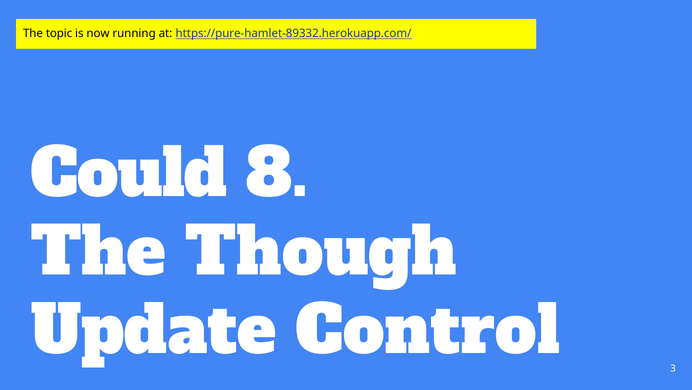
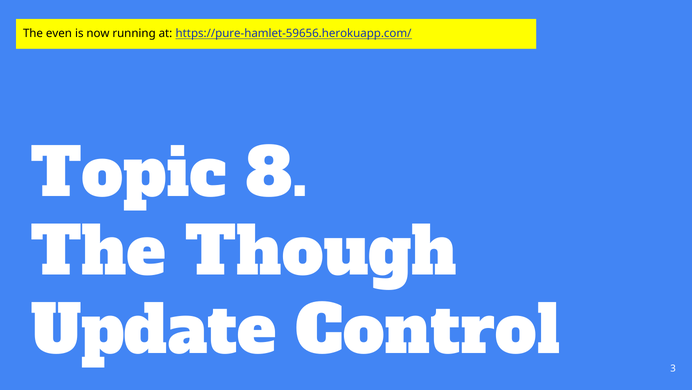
topic: topic -> even (59, 34)
https://pure-hamlet-89332.herokuapp.com/: https://pure-hamlet-89332.herokuapp.com/ -> https://pure-hamlet-59656.herokuapp.com/ (294, 34)
Could: Could -> Topic (128, 174)
